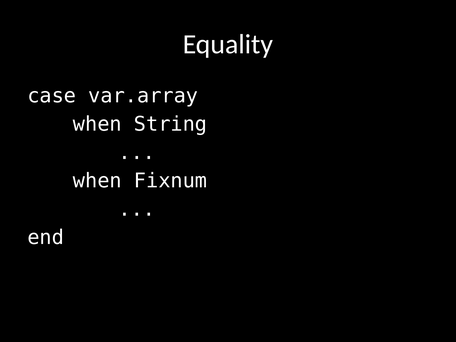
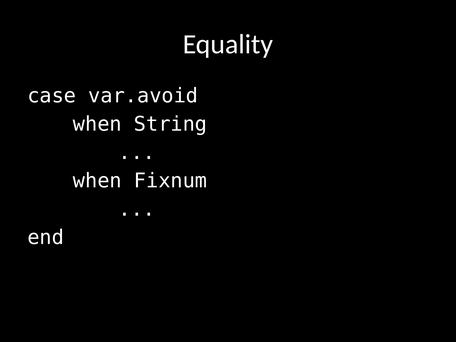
var.array: var.array -> var.avoid (143, 96)
